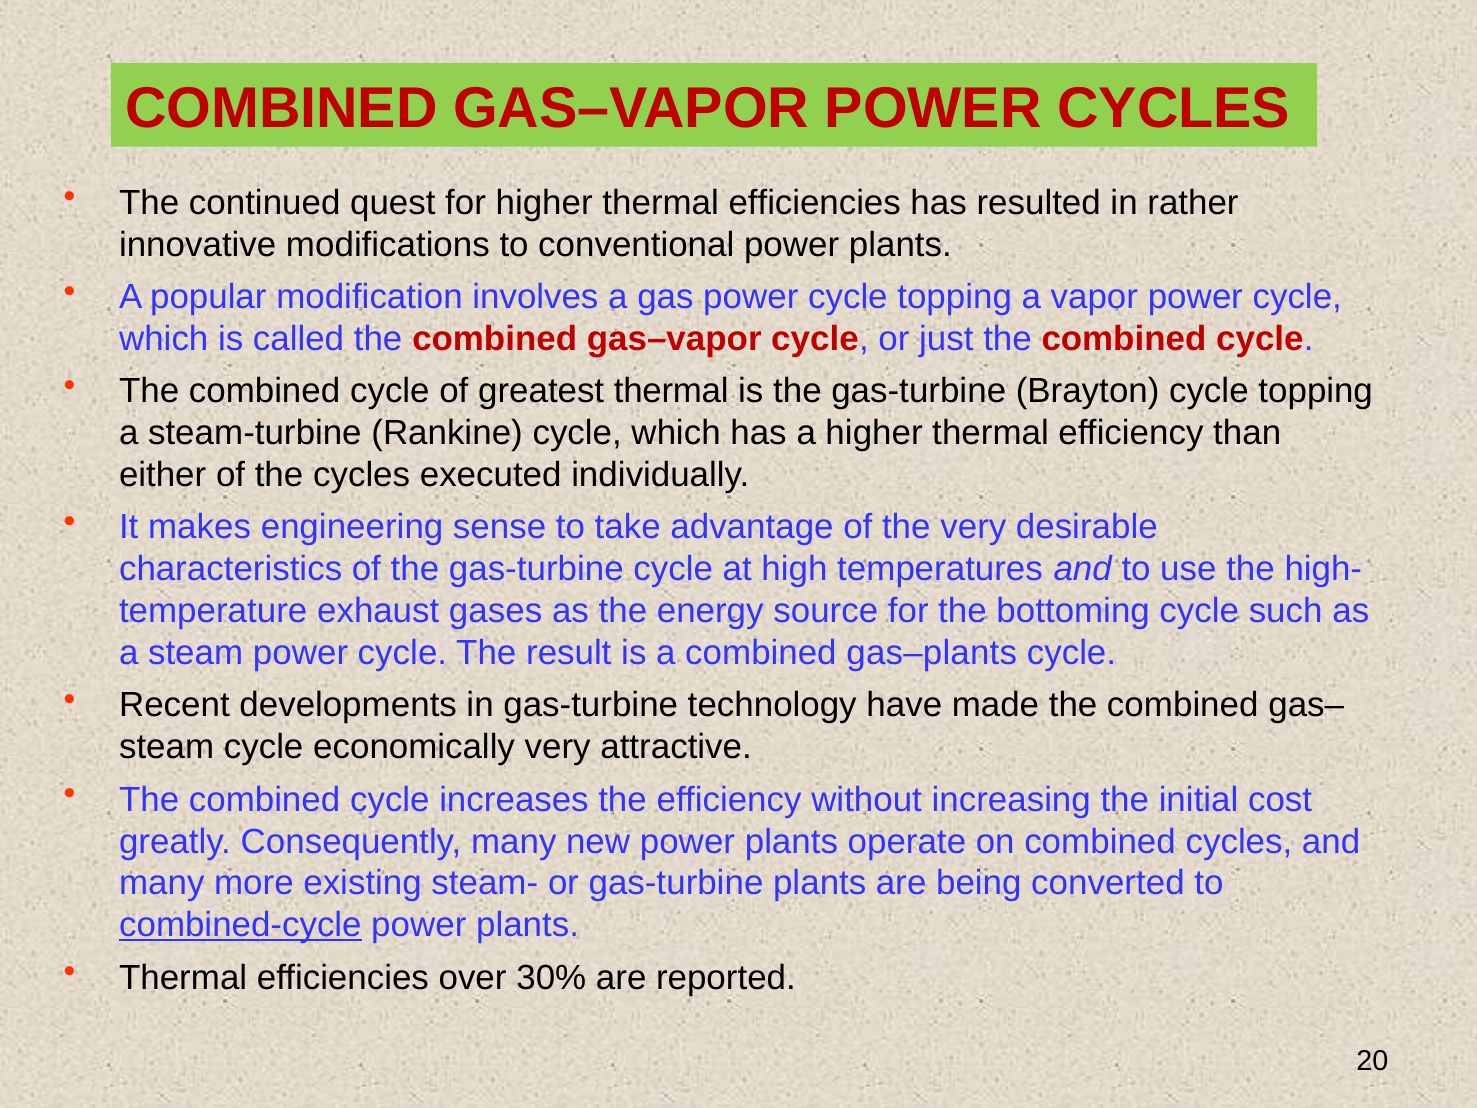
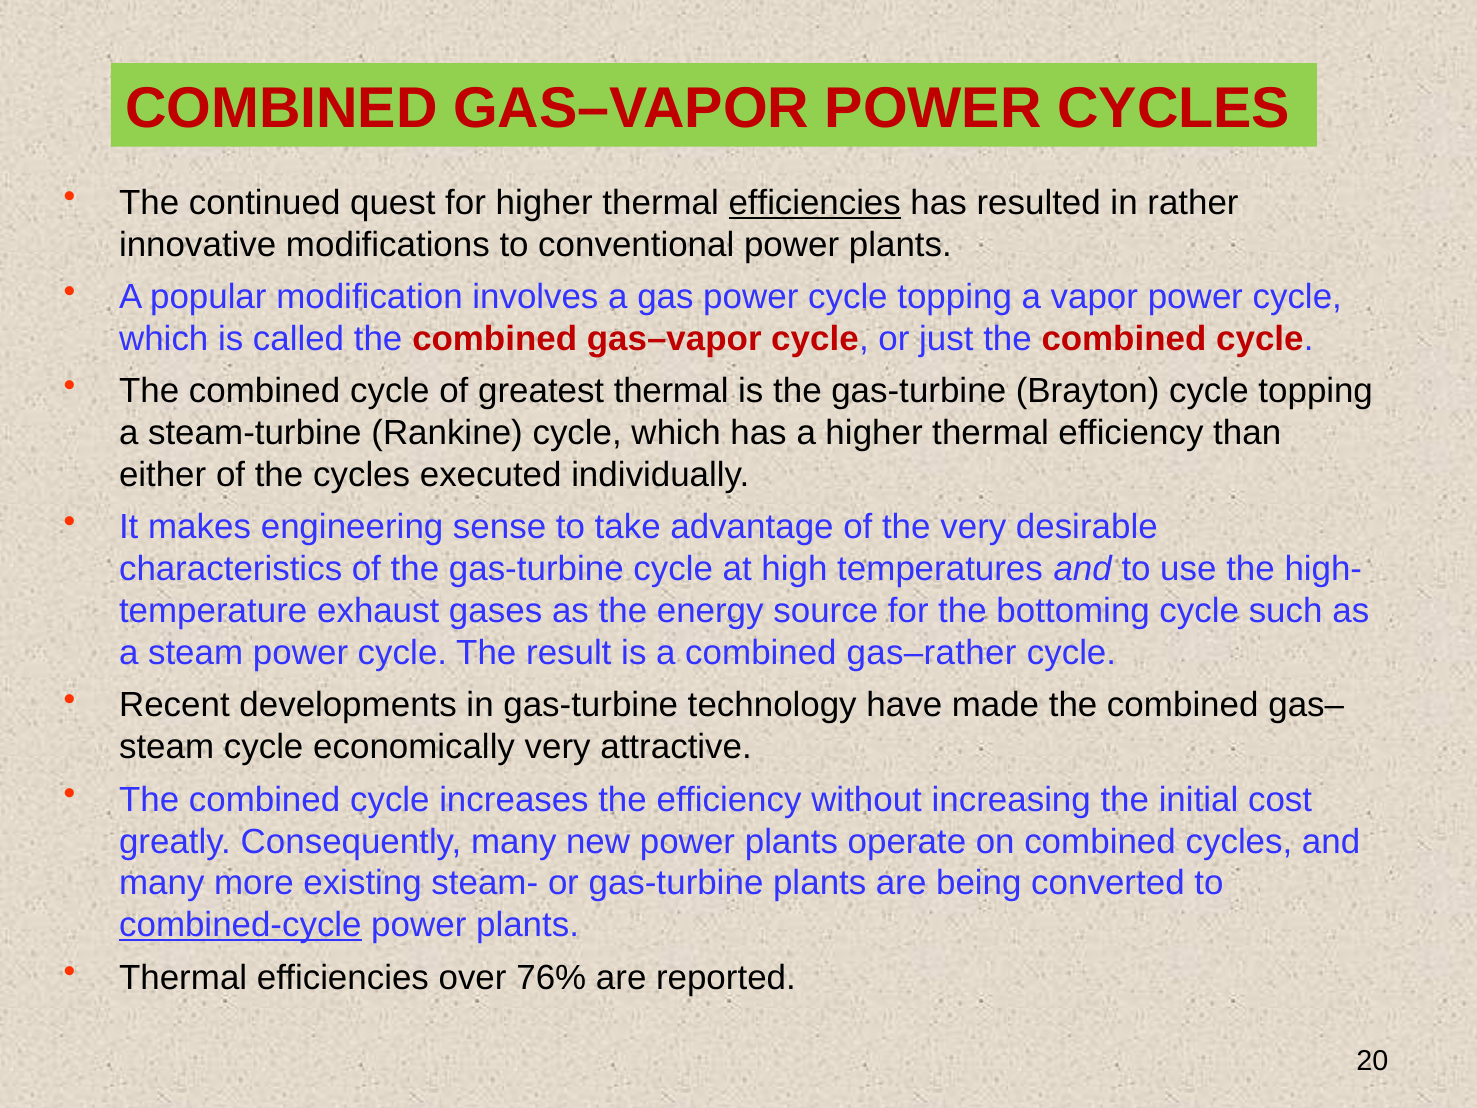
efficiencies underline: none -> present (815, 203)
gas–plants: gas–plants -> gas–rather (932, 653)
30%: 30% -> 76% (551, 977)
